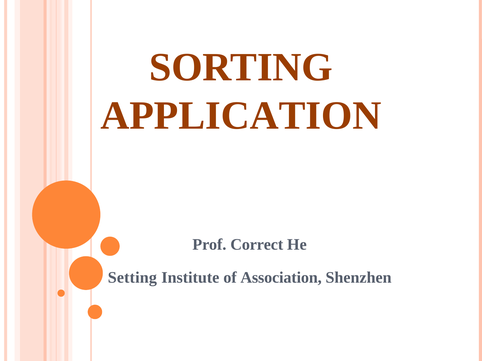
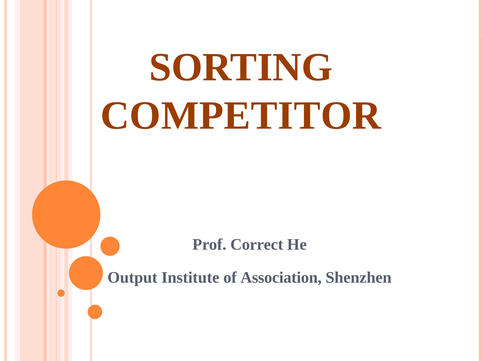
APPLICATION: APPLICATION -> COMPETITOR (241, 116)
Setting: Setting -> Output (132, 278)
